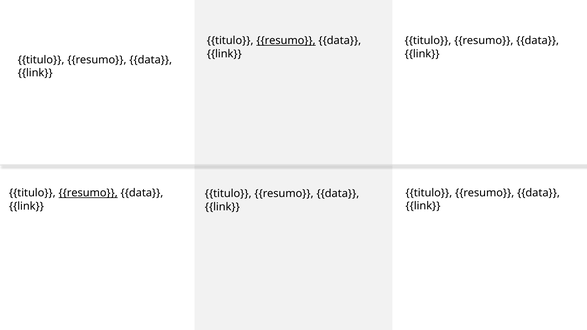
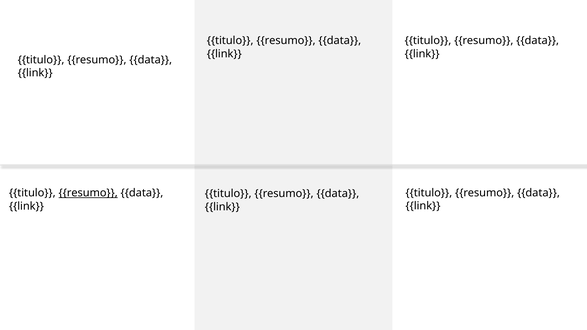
resumo underline: present -> none (286, 41)
